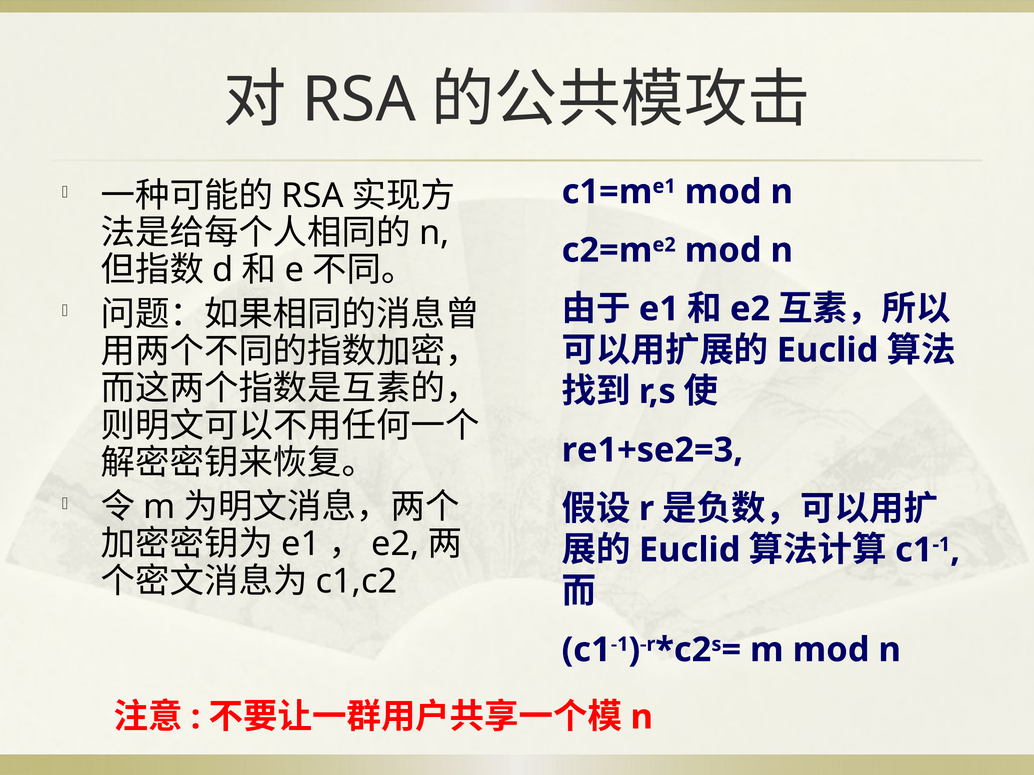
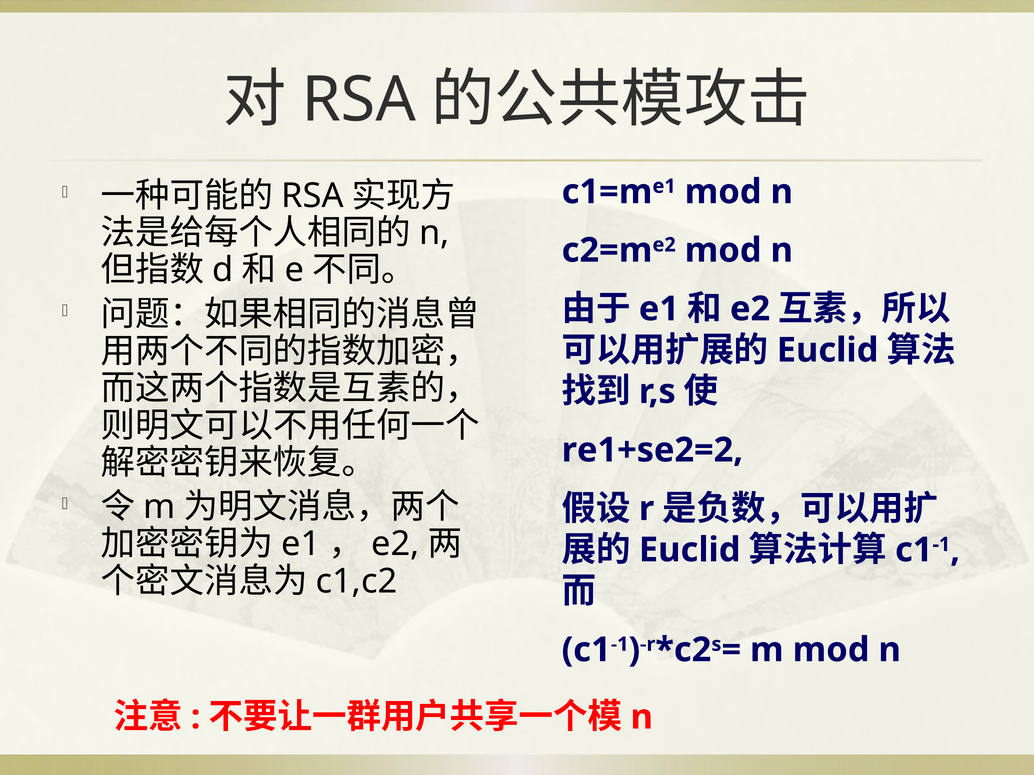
re1+se2=3: re1+se2=3 -> re1+se2=2 (652, 450)
